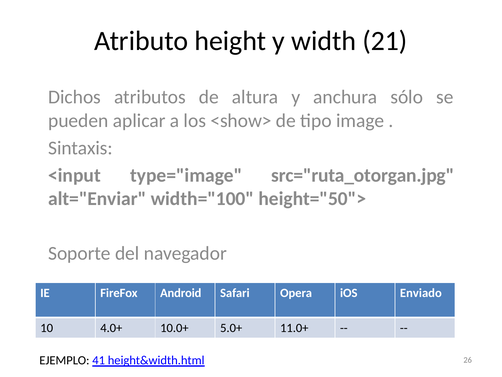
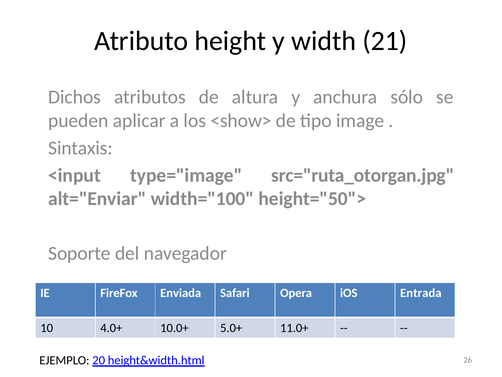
Android: Android -> Enviada (181, 293)
Enviado: Enviado -> Entrada (421, 293)
41: 41 -> 20 (99, 360)
